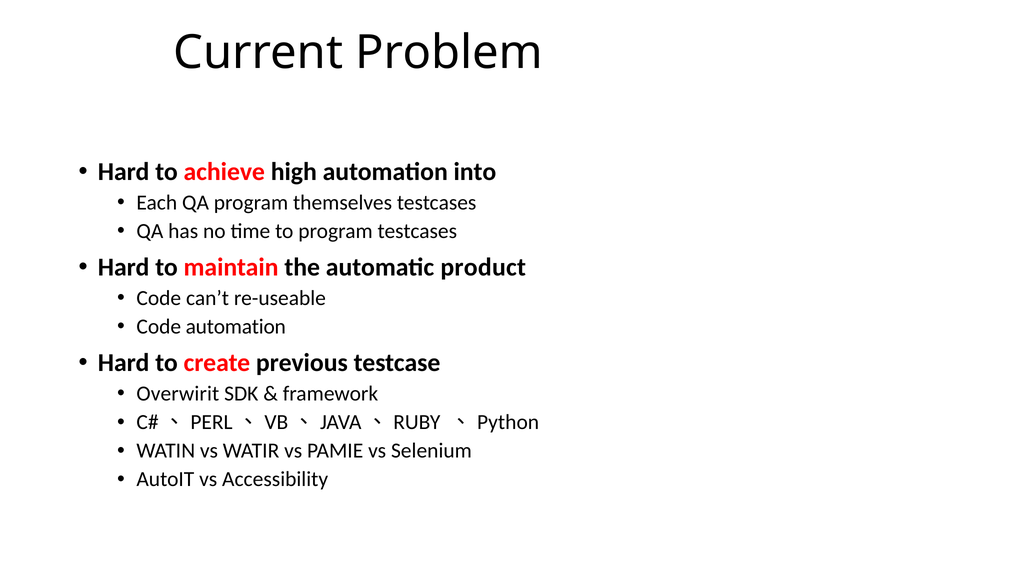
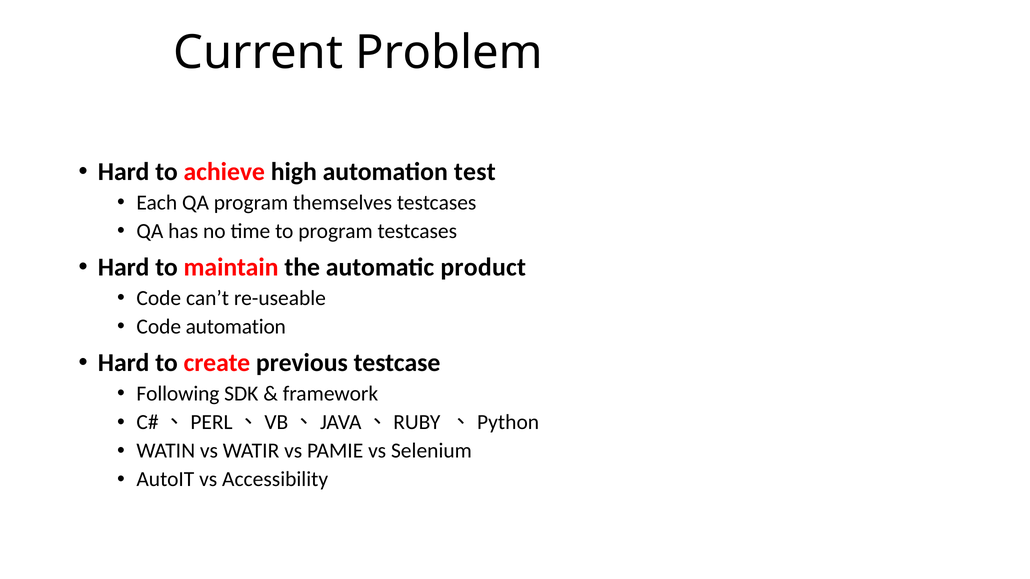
into: into -> test (475, 172)
Overwirit: Overwirit -> Following (178, 394)
